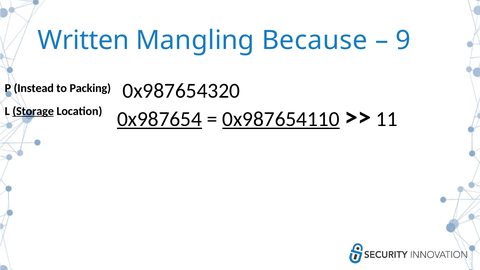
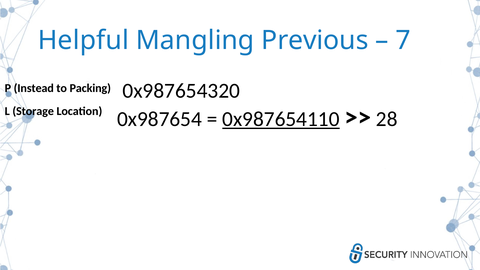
Written: Written -> Helpful (83, 40)
Because: Because -> Previous (315, 40)
9: 9 -> 7 (403, 40)
Storage underline: present -> none (33, 111)
0x987654 underline: present -> none (159, 119)
11: 11 -> 28 (387, 119)
